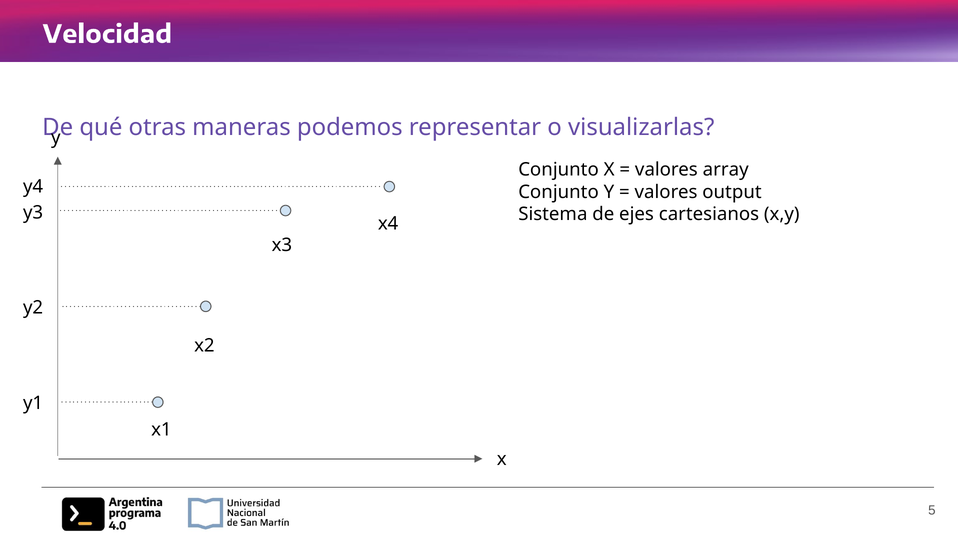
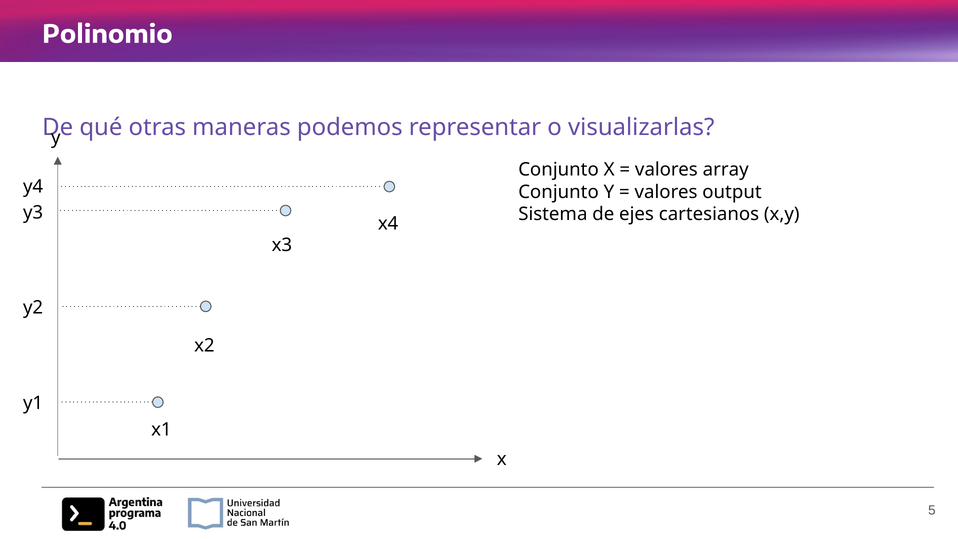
Velocidad: Velocidad -> Polinomio (107, 35)
